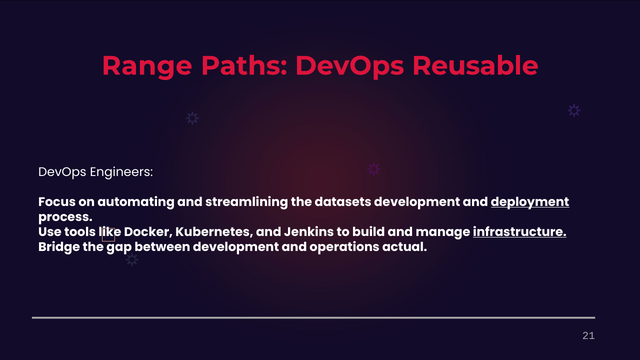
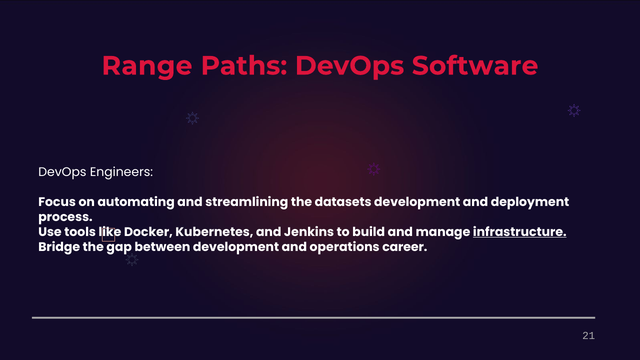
Reusable: Reusable -> Software (475, 66)
deployment underline: present -> none (530, 202)
actual: actual -> career (405, 247)
